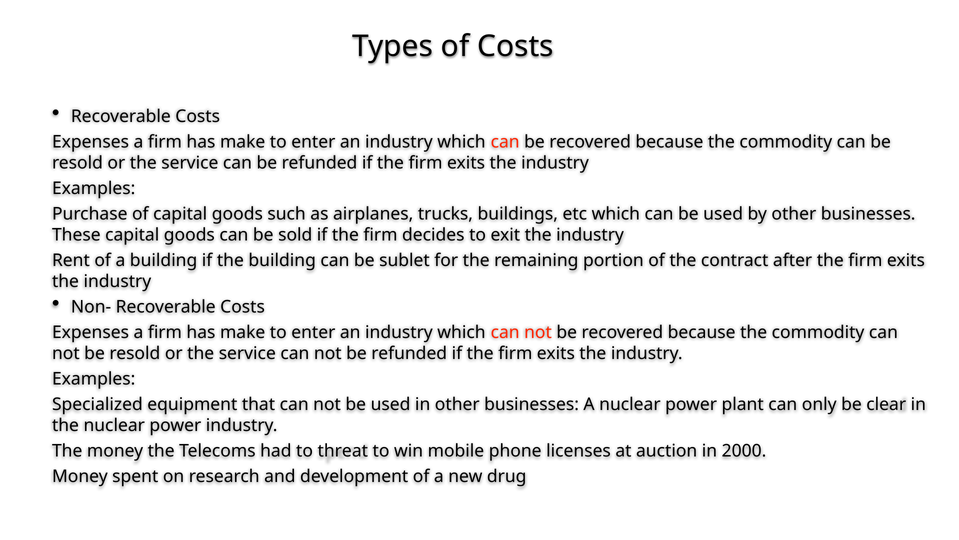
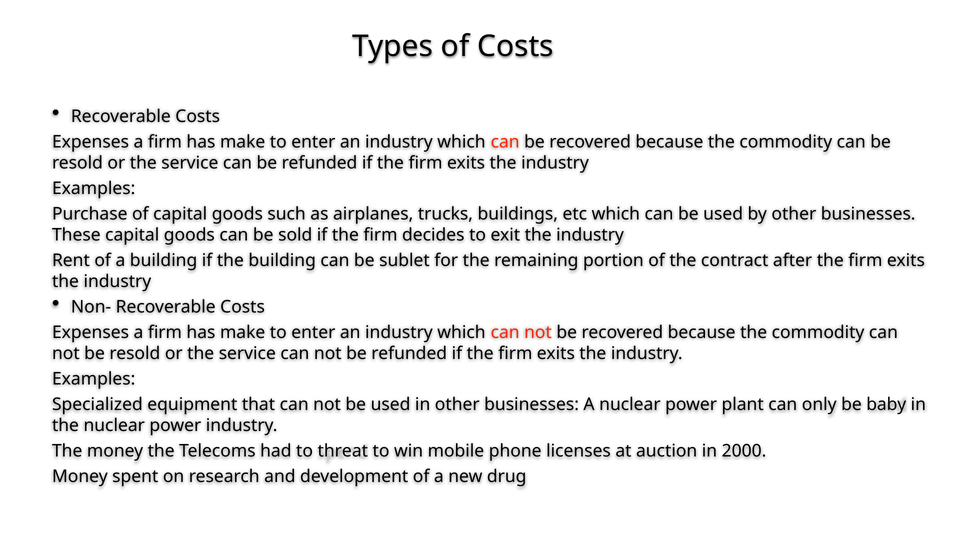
clear: clear -> baby (886, 404)
